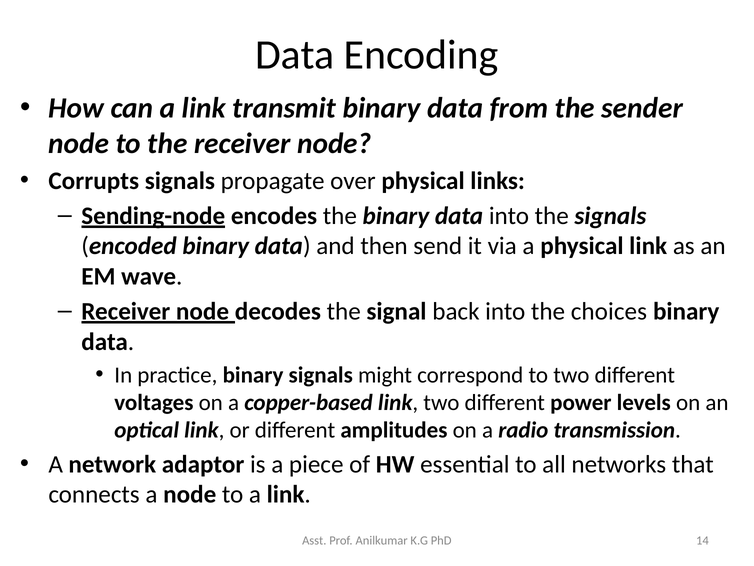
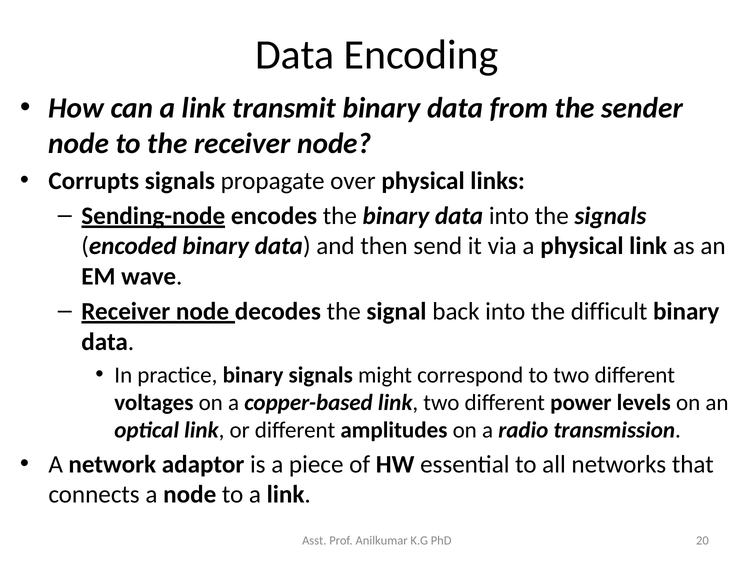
choices: choices -> difficult (609, 311)
14: 14 -> 20 (702, 540)
